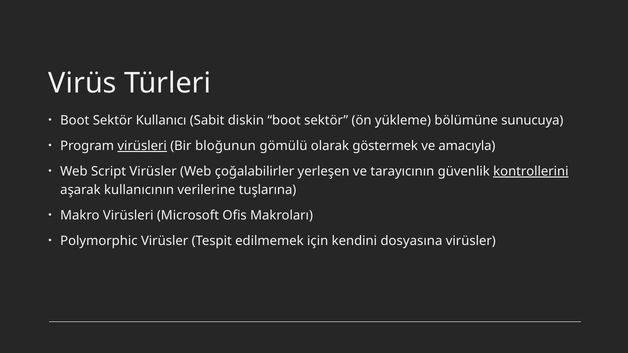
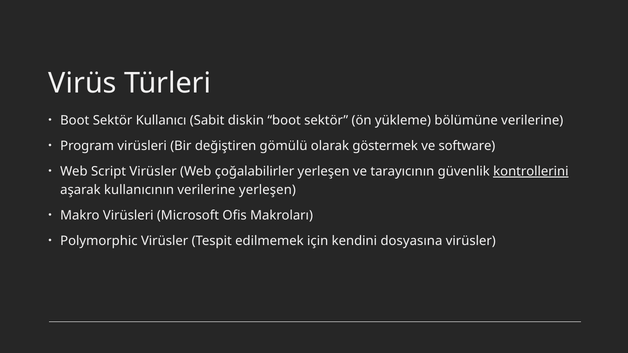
bölümüne sunucuya: sunucuya -> verilerine (532, 121)
virüsleri underline: present -> none (142, 146)
bloğunun: bloğunun -> değiştiren (226, 146)
amacıyla: amacıyla -> software (467, 146)
verilerine tuşlarına: tuşlarına -> yerleşen (267, 190)
